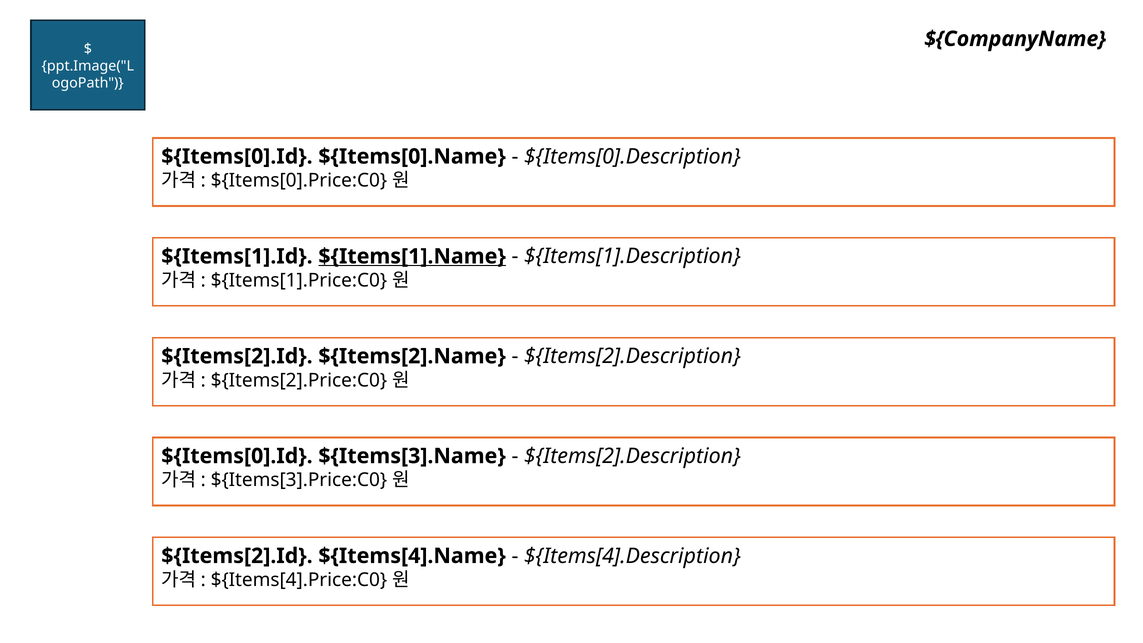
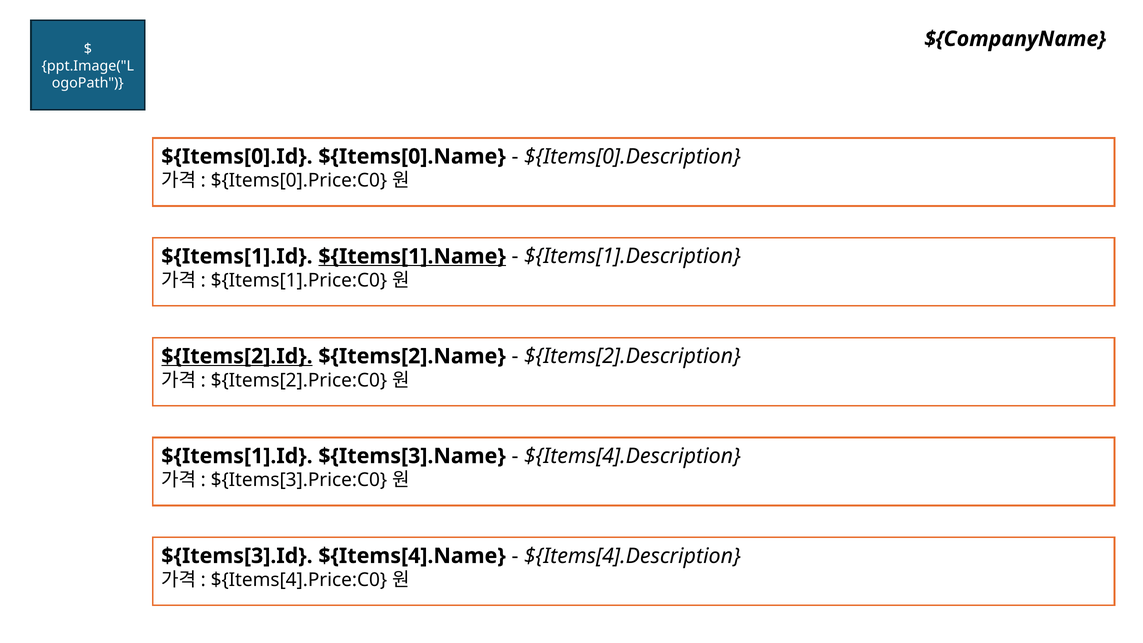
${Items[2].Id underline: none -> present (237, 356)
${Items[0].Id: ${Items[0].Id -> ${Items[1].Id (237, 456)
${Items[2].Description: ${Items[2].Description -> ${Items[4].Description (632, 456)
${Items[2].Id: ${Items[2].Id -> ${Items[3].Id (237, 556)
